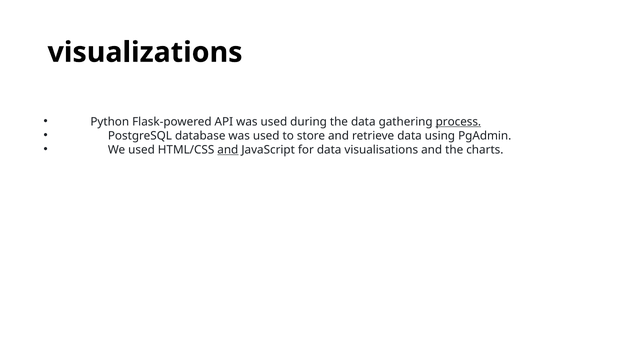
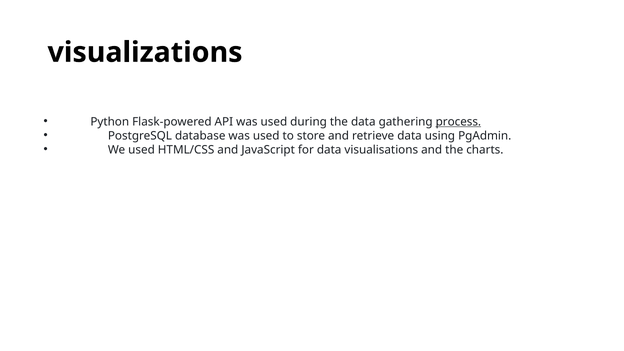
and underline: present -> none (228, 150)
